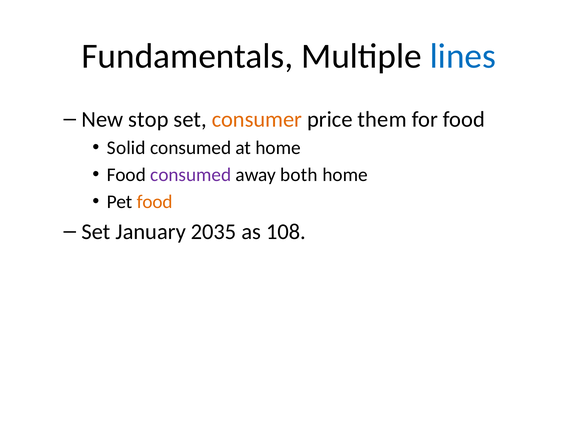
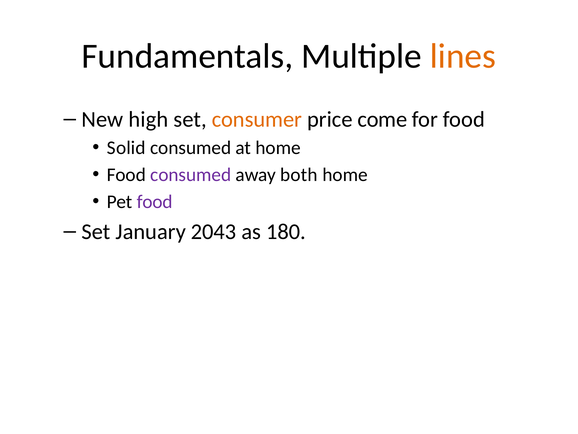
lines colour: blue -> orange (463, 56)
stop: stop -> high (148, 119)
them: them -> come (382, 119)
food colour: orange -> purple (155, 202)
2035: 2035 -> 2043 (214, 231)
108: 108 -> 180 (286, 231)
